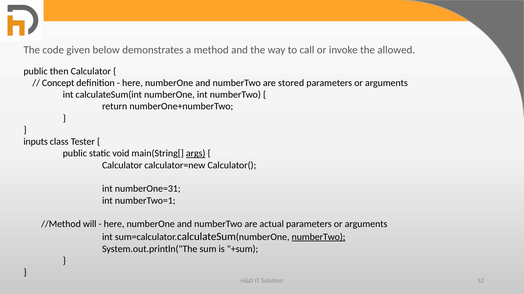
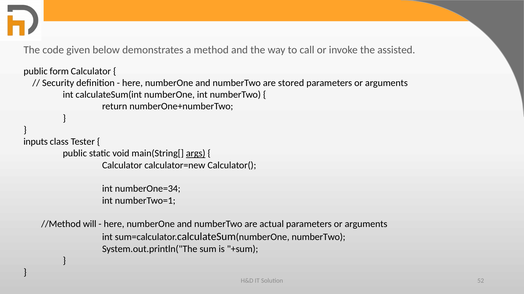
allowed: allowed -> assisted (396, 50)
then: then -> form (59, 71)
Concept: Concept -> Security (58, 83)
numberOne=31: numberOne=31 -> numberOne=34 (148, 189)
numberTwo underline: present -> none (319, 237)
